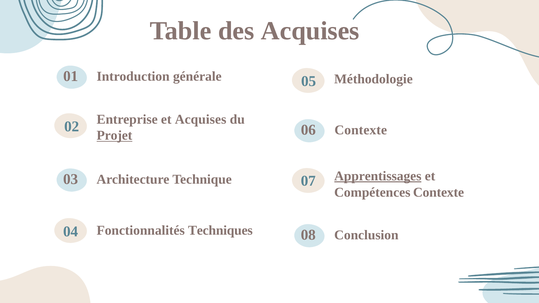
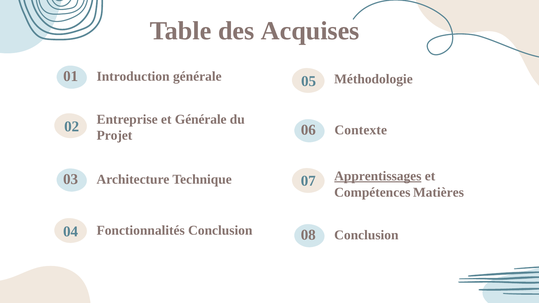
et Acquises: Acquises -> Générale (201, 119)
Projet underline: present -> none (114, 136)
Compétences Contexte: Contexte -> Matières (438, 192)
Fonctionnalités Techniques: Techniques -> Conclusion (220, 230)
